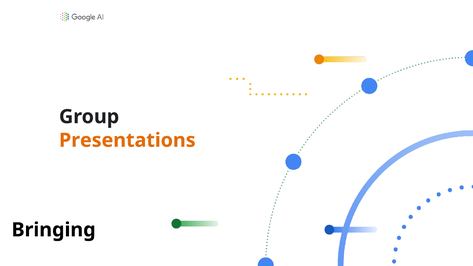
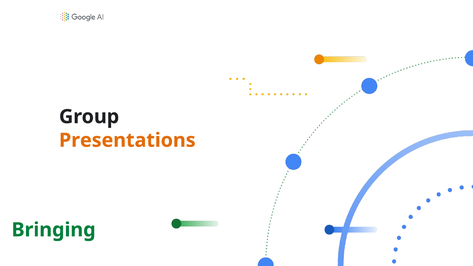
Bringing colour: black -> green (54, 230)
